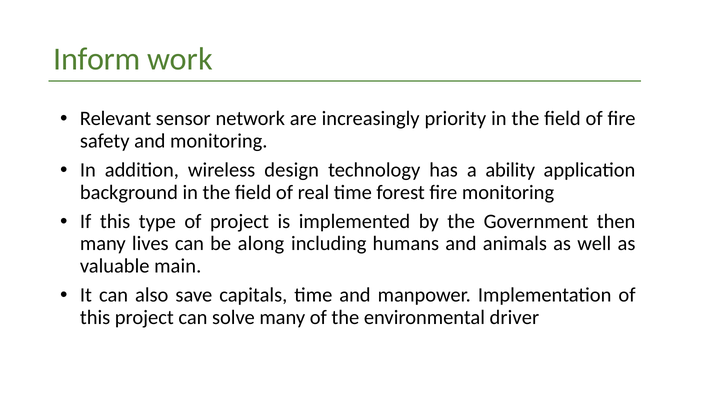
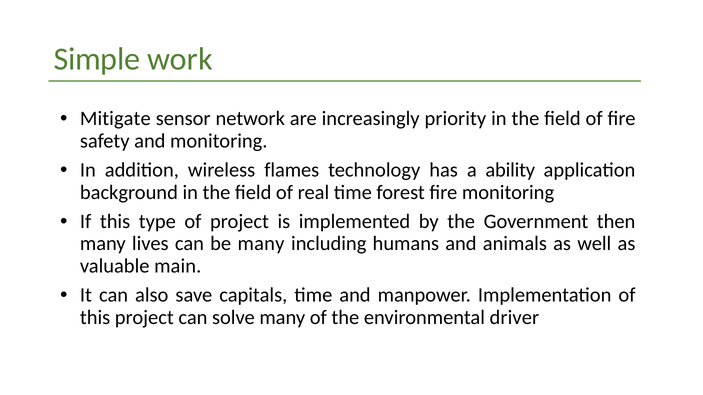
Inform: Inform -> Simple (97, 59)
Relevant: Relevant -> Mitigate (115, 119)
design: design -> flames (292, 170)
be along: along -> many (261, 244)
